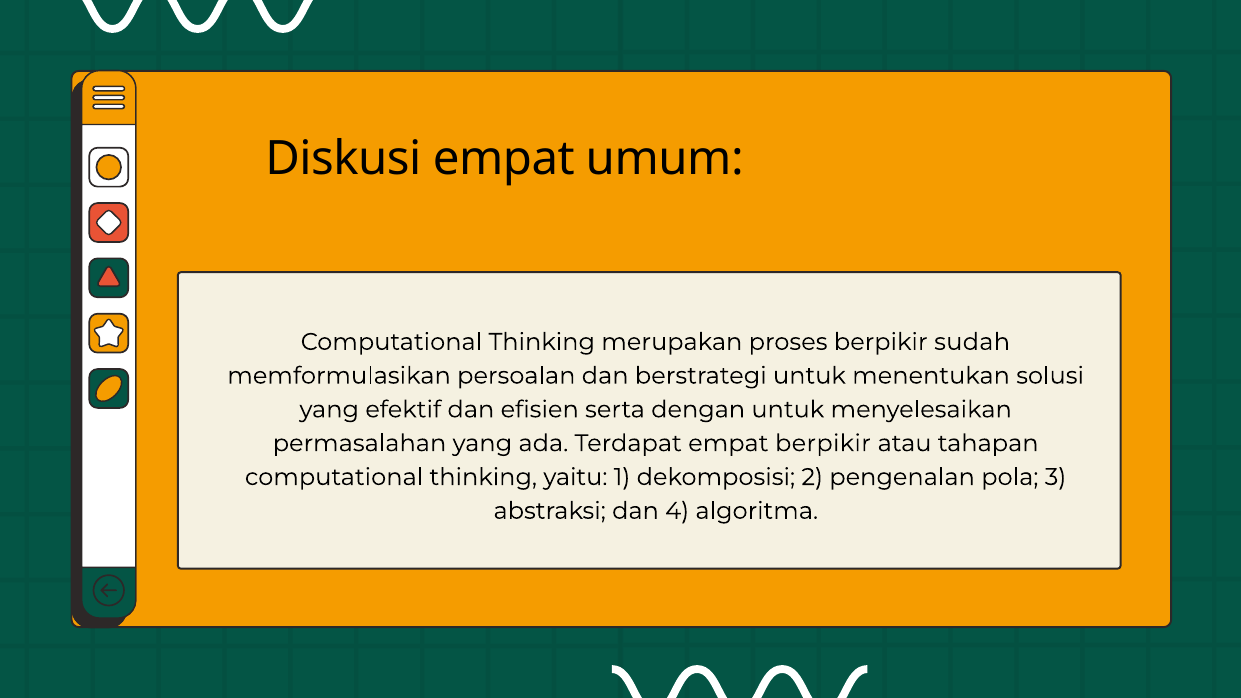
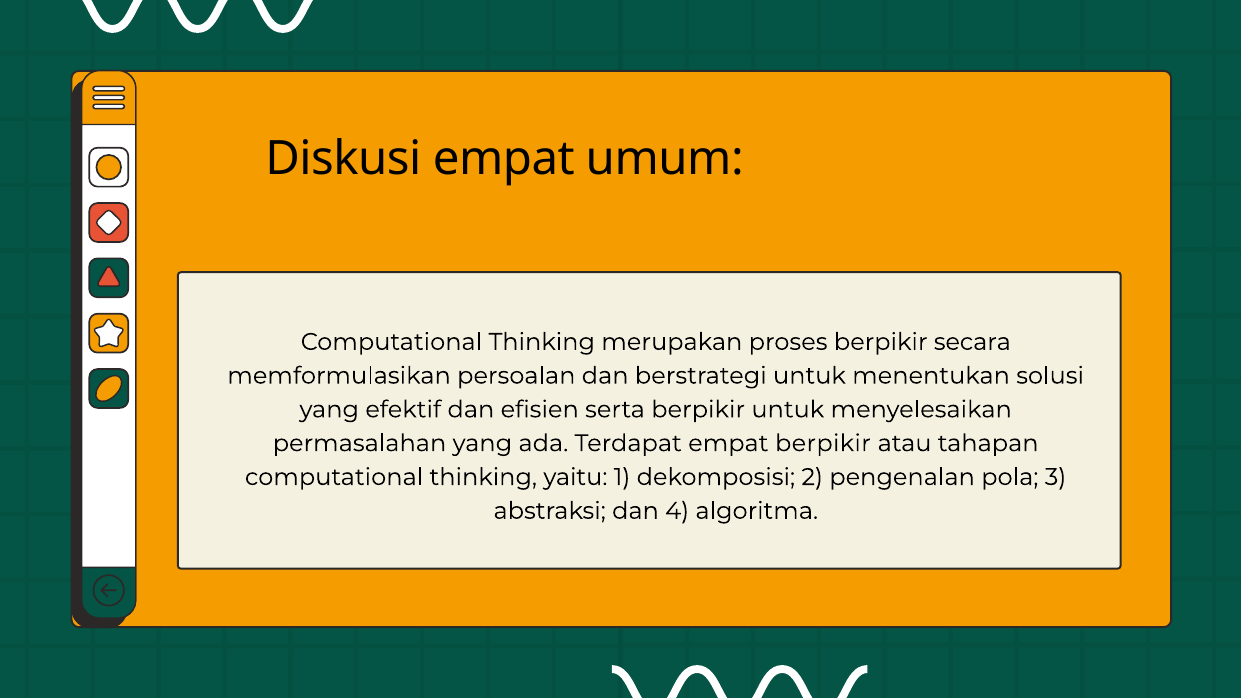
sudah: sudah -> secara (972, 342)
serta dengan: dengan -> berpikir (698, 410)
